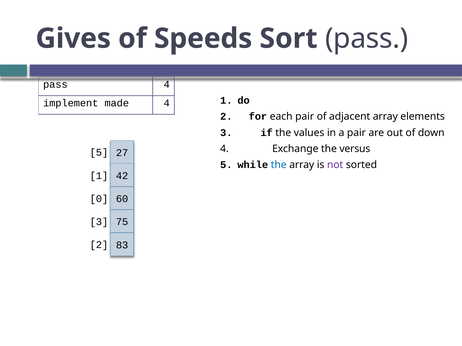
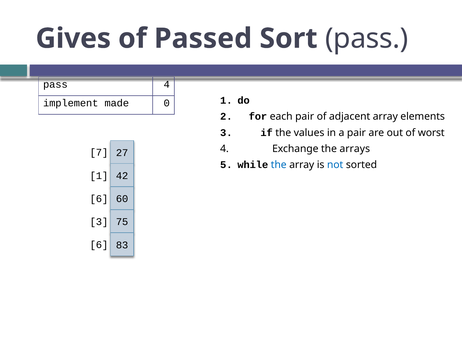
Speeds: Speeds -> Passed (203, 39)
made 4: 4 -> 0 (167, 103)
down: down -> worst (431, 133)
versus: versus -> arrays (355, 149)
5: 5 -> 7 (99, 153)
not colour: purple -> blue (335, 165)
0: 0 -> 6 (99, 199)
2: 2 -> 6 (99, 245)
